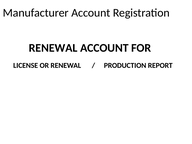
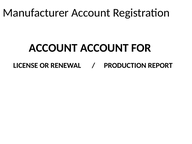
RENEWAL: RENEWAL -> ACCOUNT (53, 48)
